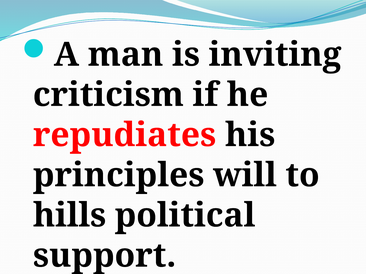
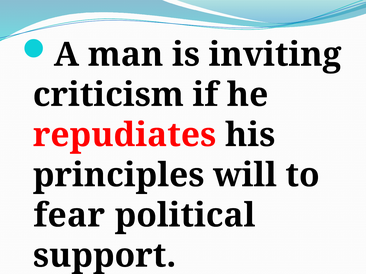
hills: hills -> fear (69, 216)
